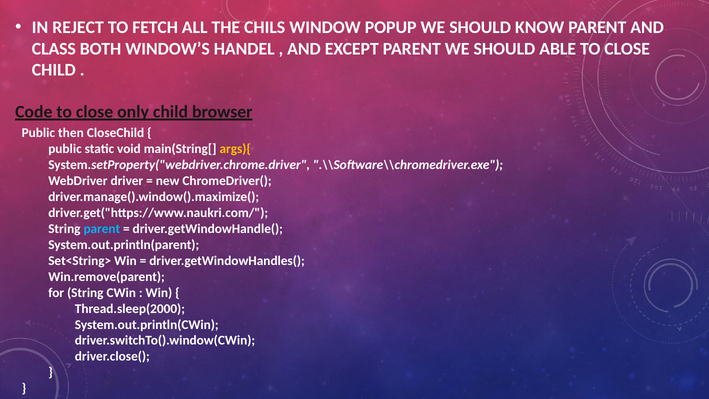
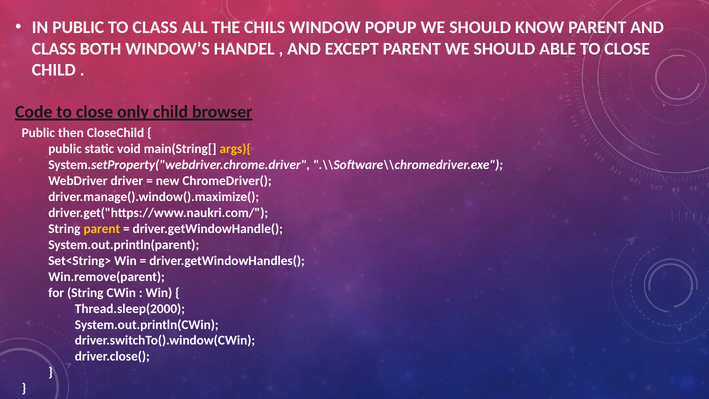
IN REJECT: REJECT -> PUBLIC (78, 27)
TO FETCH: FETCH -> CLASS (155, 27)
parent colour: light blue -> yellow (102, 229)
